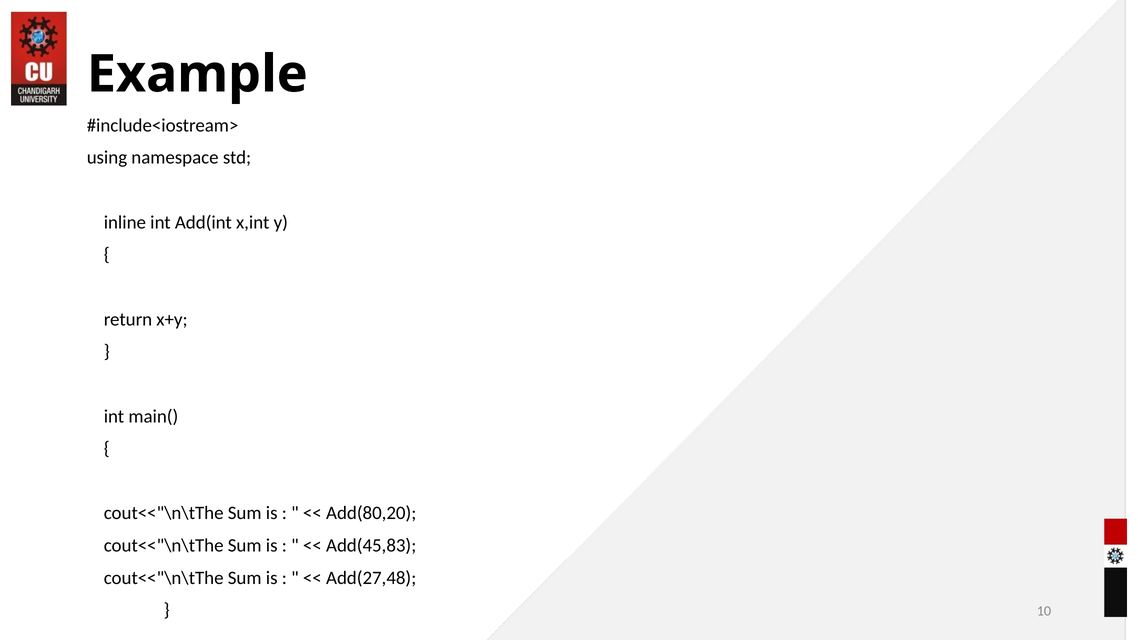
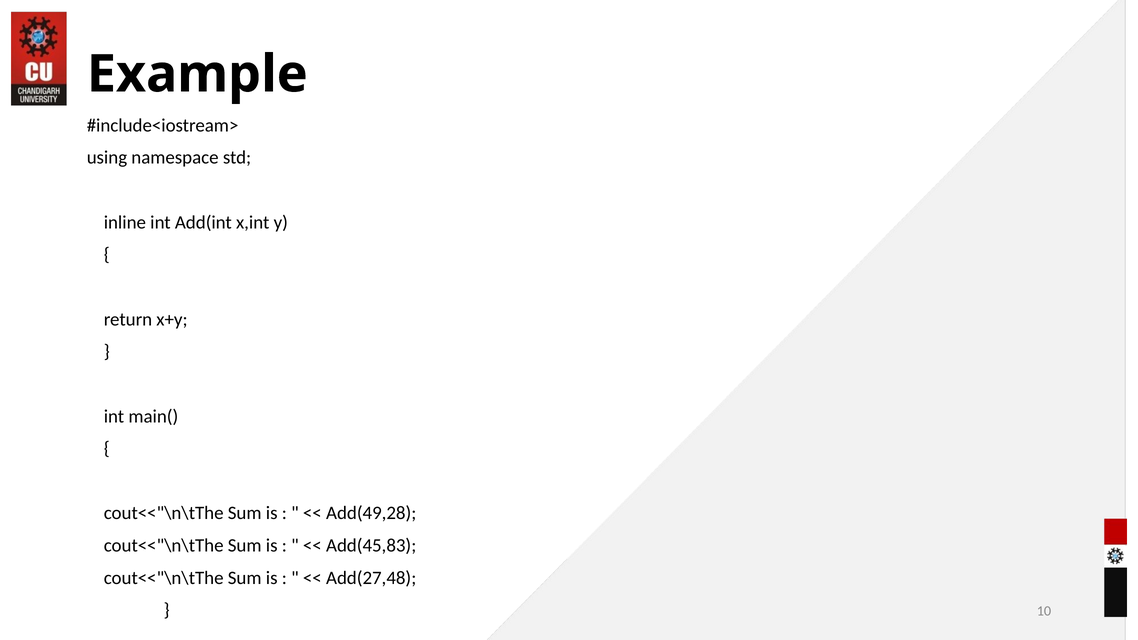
Add(80,20: Add(80,20 -> Add(49,28 (371, 513)
